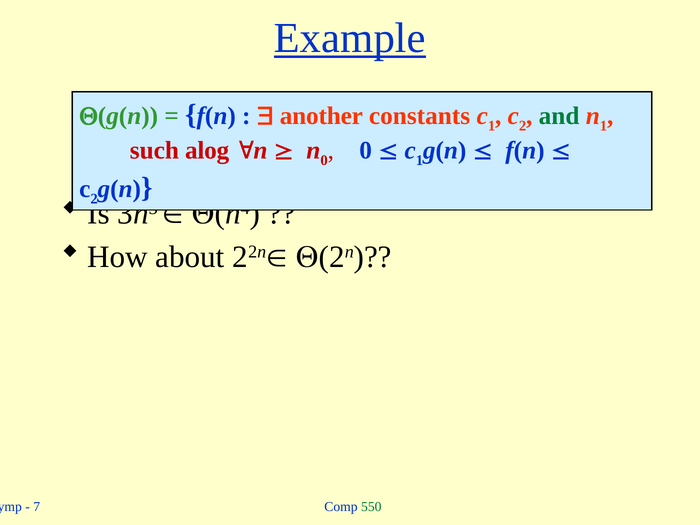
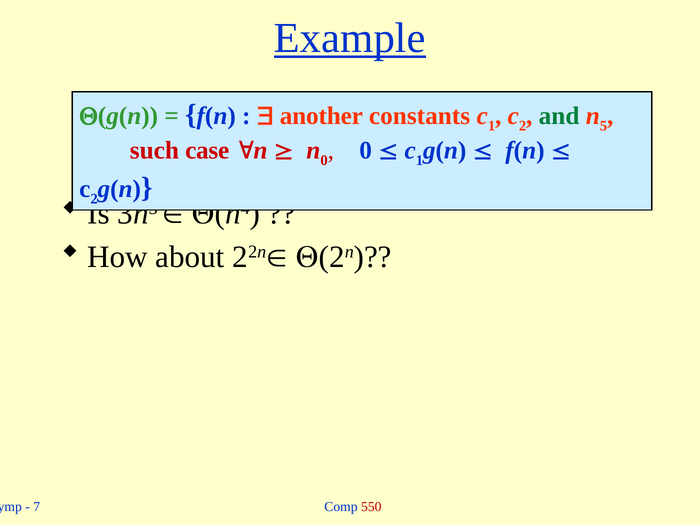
1: 1 -> 5 (604, 126)
alog: alog -> case (207, 151)
550 colour: green -> red (371, 507)
